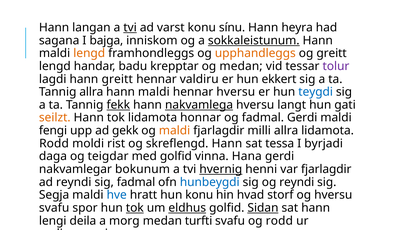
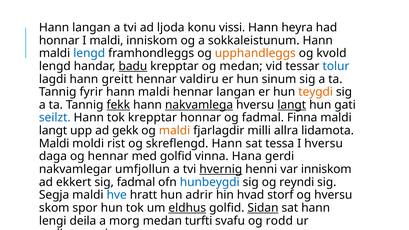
tvi underline: present -> none (130, 28)
varst: varst -> ljoda (171, 28)
sínu: sínu -> vissi (232, 28)
sagana: sagana -> honnar (59, 40)
I bajga: bajga -> maldi (106, 40)
sokkaleistunum underline: present -> none (254, 40)
lengd colour: orange -> blue (89, 53)
og greitt: greitt -> kvold (332, 53)
badu underline: none -> present (133, 66)
tolur colour: purple -> blue (336, 66)
hun ekkert: ekkert -> sinum (279, 79)
Tannig allra: allra -> fyrir (91, 92)
hennar hversu: hversu -> langan (236, 92)
teygdi colour: blue -> orange (316, 92)
langt underline: none -> present (292, 105)
seilzt colour: orange -> blue (55, 118)
tok lidamota: lidamota -> krepptar (152, 118)
fadmal Gerdi: Gerdi -> Finna (302, 118)
fengi: fengi -> langt (53, 131)
Rodd: Rodd -> Maldi (54, 144)
I byrjadi: byrjadi -> hversu (324, 144)
og teigdar: teigdar -> hennar (108, 156)
bokunum: bokunum -> umfjollun (142, 169)
var fjarlagdir: fjarlagdir -> inniskom (326, 169)
ad reyndi: reyndi -> ekkert (74, 182)
hun konu: konu -> adrir (199, 195)
svafu: svafu -> skom (54, 208)
tok underline: present -> none (135, 208)
